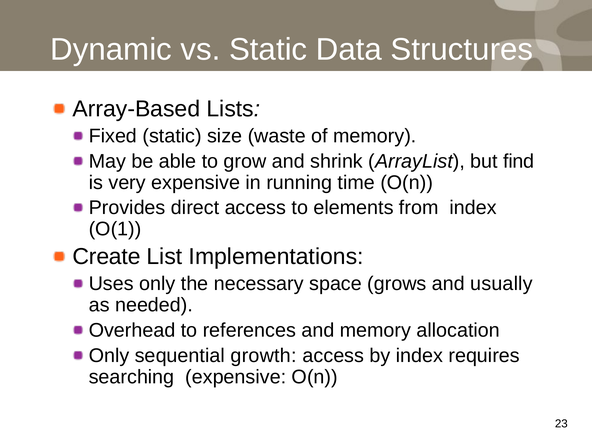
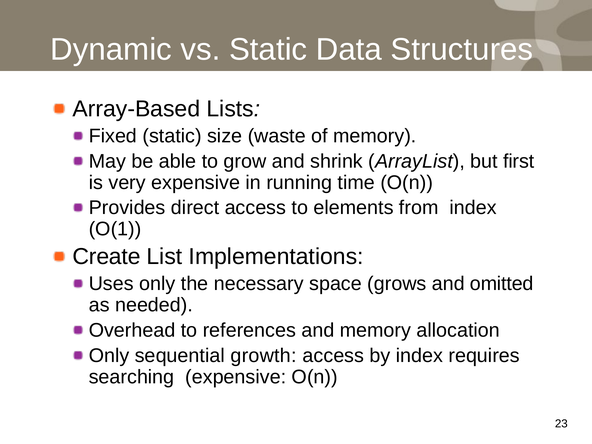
find: find -> first (519, 161)
usually: usually -> omitted (502, 284)
